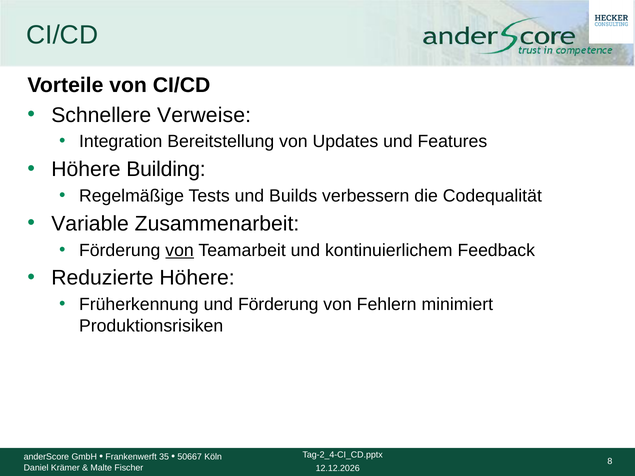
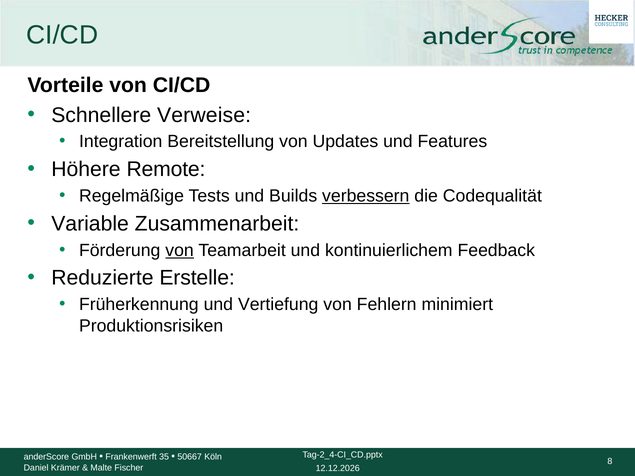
Building: Building -> Remote (166, 169)
verbessern underline: none -> present (366, 196)
Reduzierte Höhere: Höhere -> Erstelle (197, 278)
und Förderung: Förderung -> Vertiefung (278, 305)
